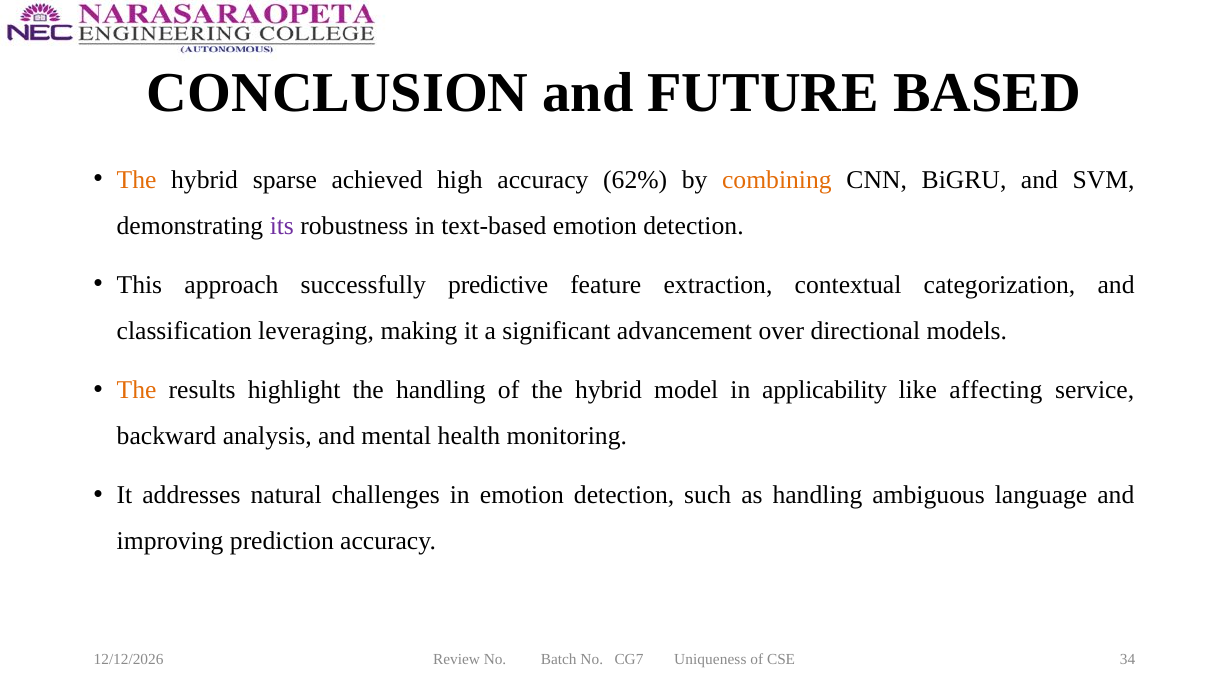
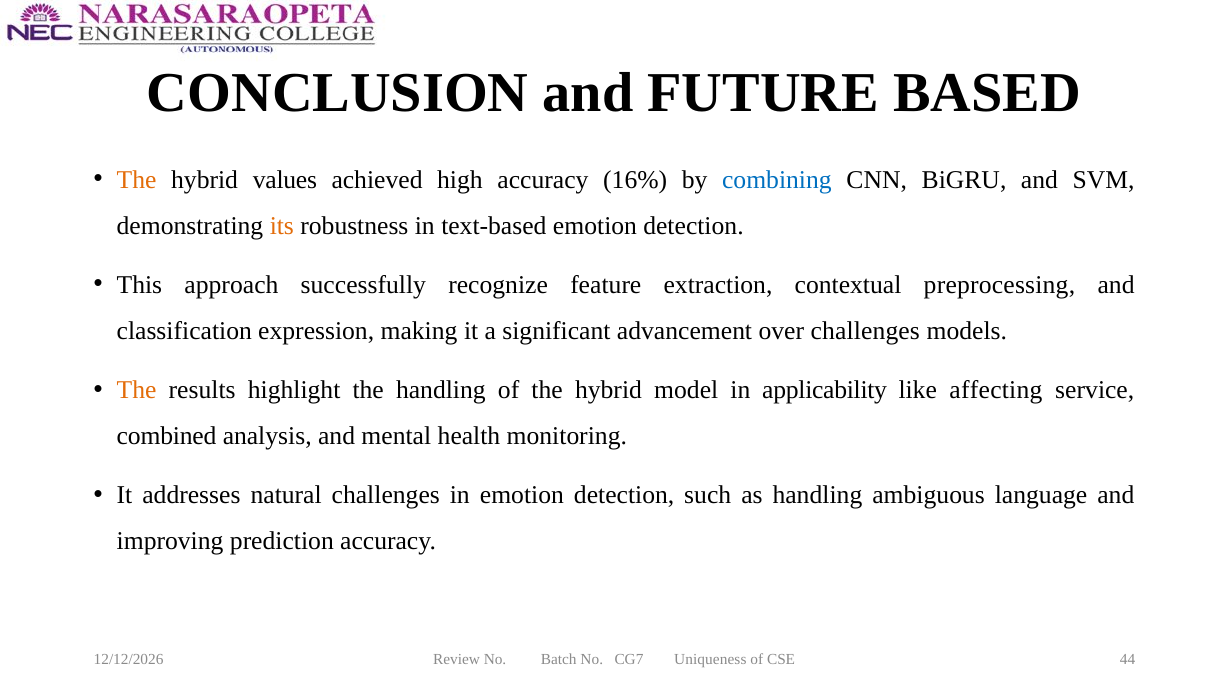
sparse: sparse -> values (285, 180)
62%: 62% -> 16% (635, 180)
combining colour: orange -> blue (777, 180)
its colour: purple -> orange (282, 226)
predictive: predictive -> recognize (498, 285)
categorization: categorization -> preprocessing (999, 285)
leveraging: leveraging -> expression (316, 331)
over directional: directional -> challenges (865, 331)
backward: backward -> combined (167, 436)
34: 34 -> 44 (1128, 660)
